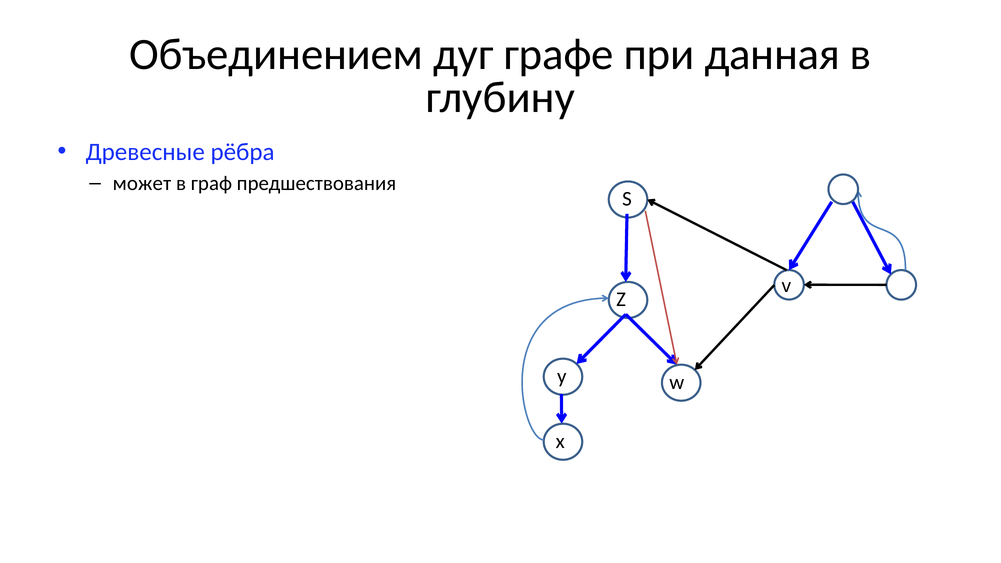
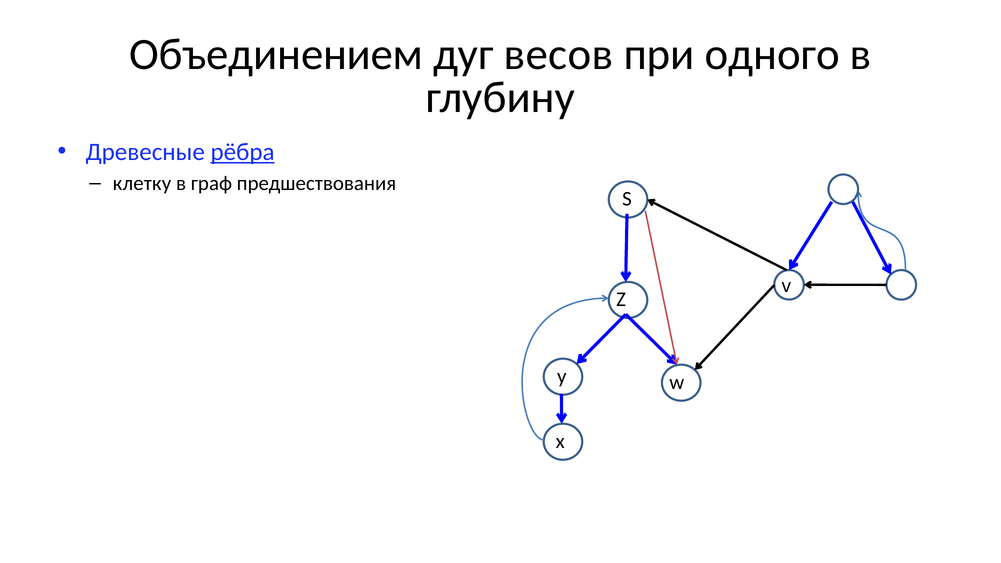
дуг графе: графе -> весов (558, 55)
данная: данная -> одного (772, 55)
рёбра underline: none -> present (243, 152)
может: может -> клетку (142, 183)
